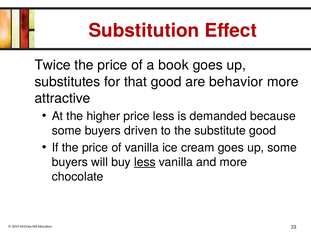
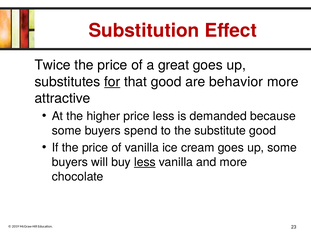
book: book -> great (174, 65)
for underline: none -> present (112, 82)
driven: driven -> spend (141, 131)
